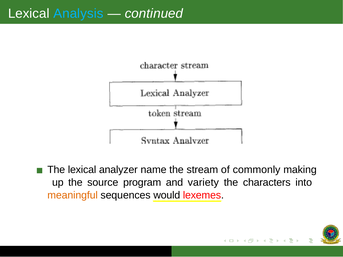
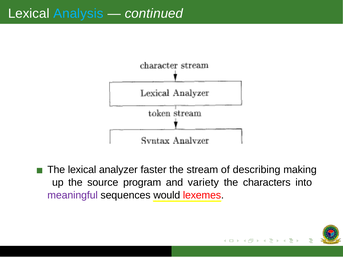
name: name -> faster (154, 170)
commonly: commonly -> describing (257, 170)
meaningful colour: orange -> purple (73, 195)
